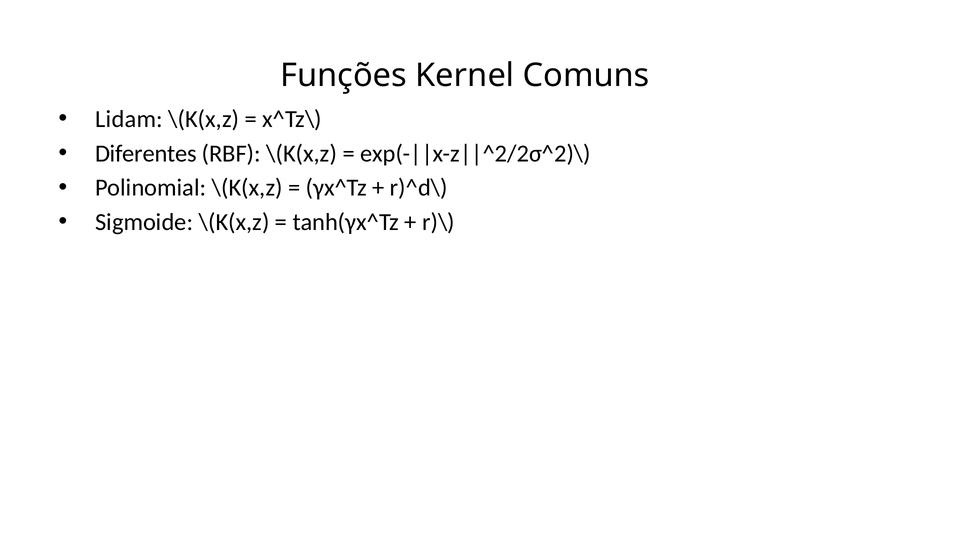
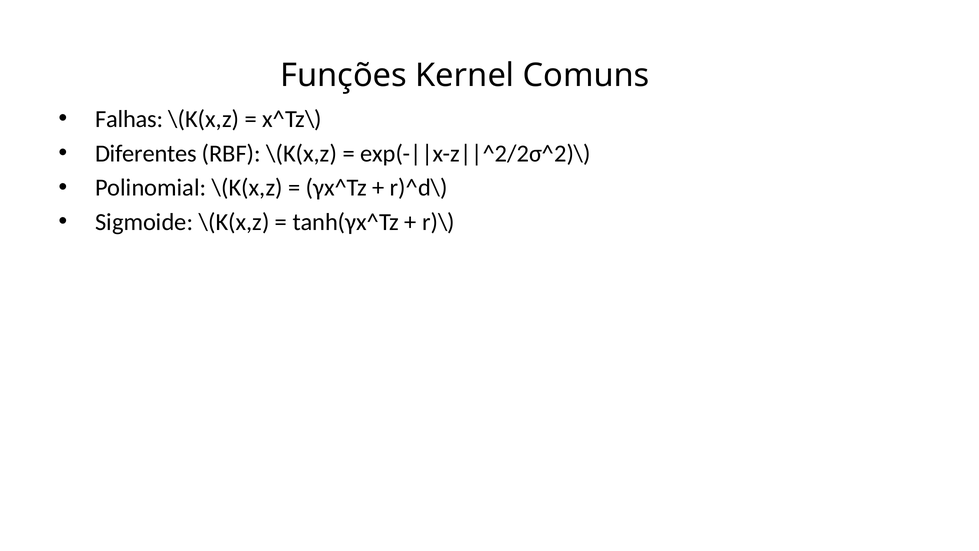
Lidam: Lidam -> Falhas (129, 119)
